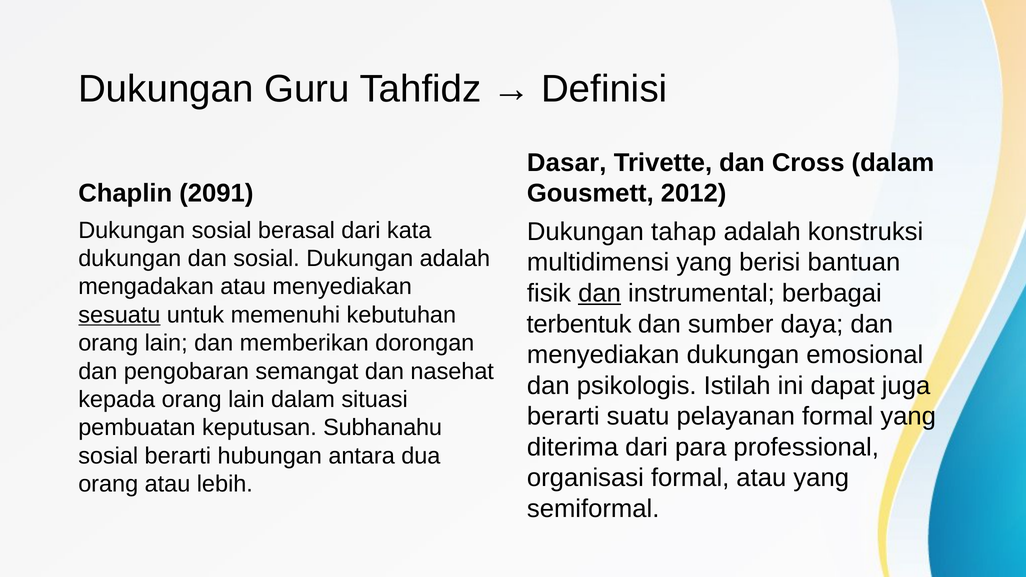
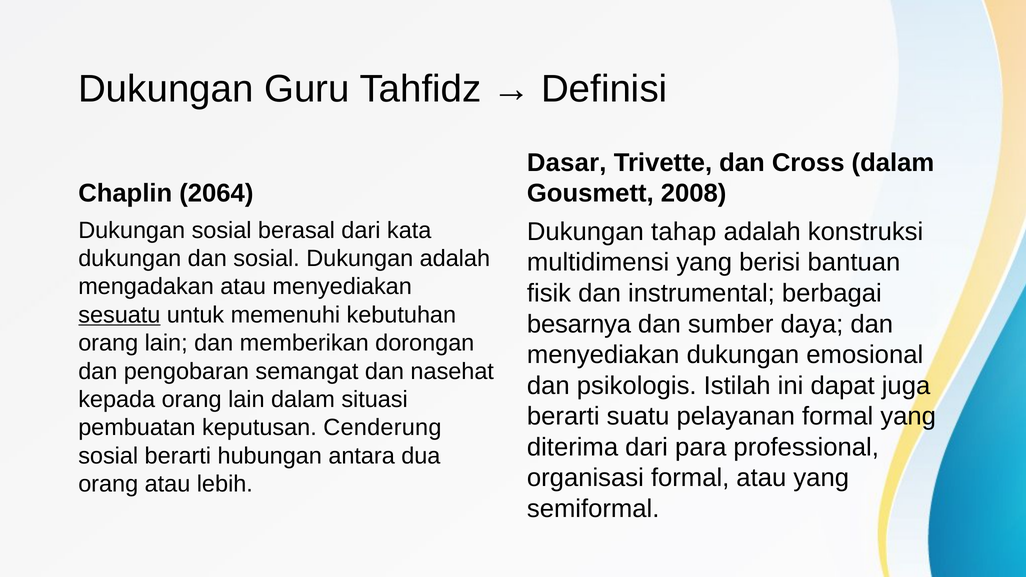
2091: 2091 -> 2064 (216, 193)
2012: 2012 -> 2008 (694, 193)
dan underline: present -> none (600, 293)
terbentuk: terbentuk -> besarnya (579, 324)
Subhanahu: Subhanahu -> Cenderung (382, 428)
